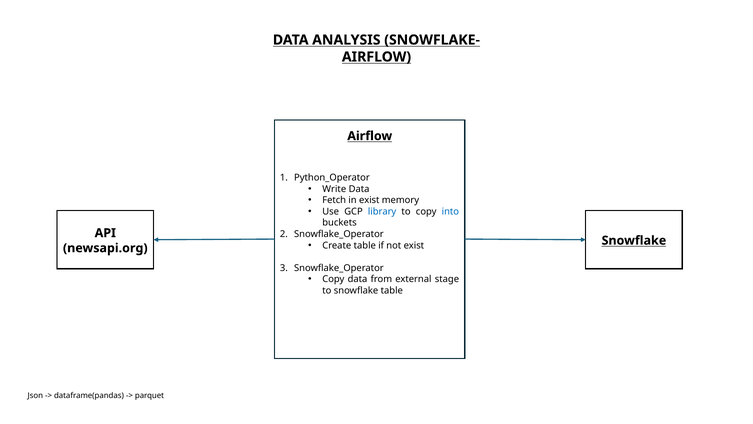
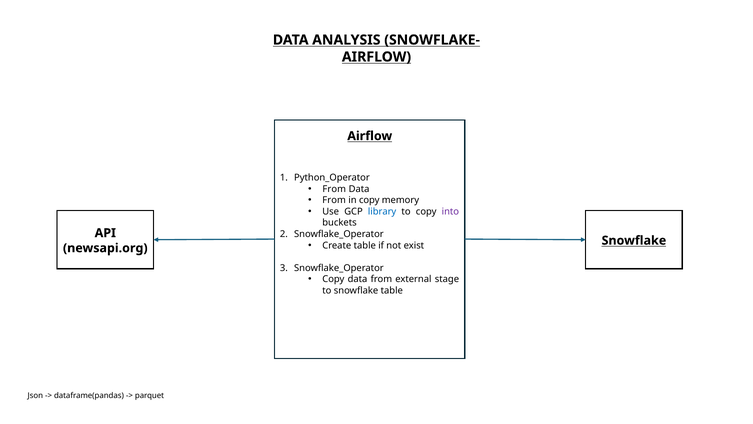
Write: Write -> From (334, 189)
Fetch: Fetch -> From (334, 200)
in exist: exist -> copy (369, 200)
into colour: blue -> purple (450, 211)
